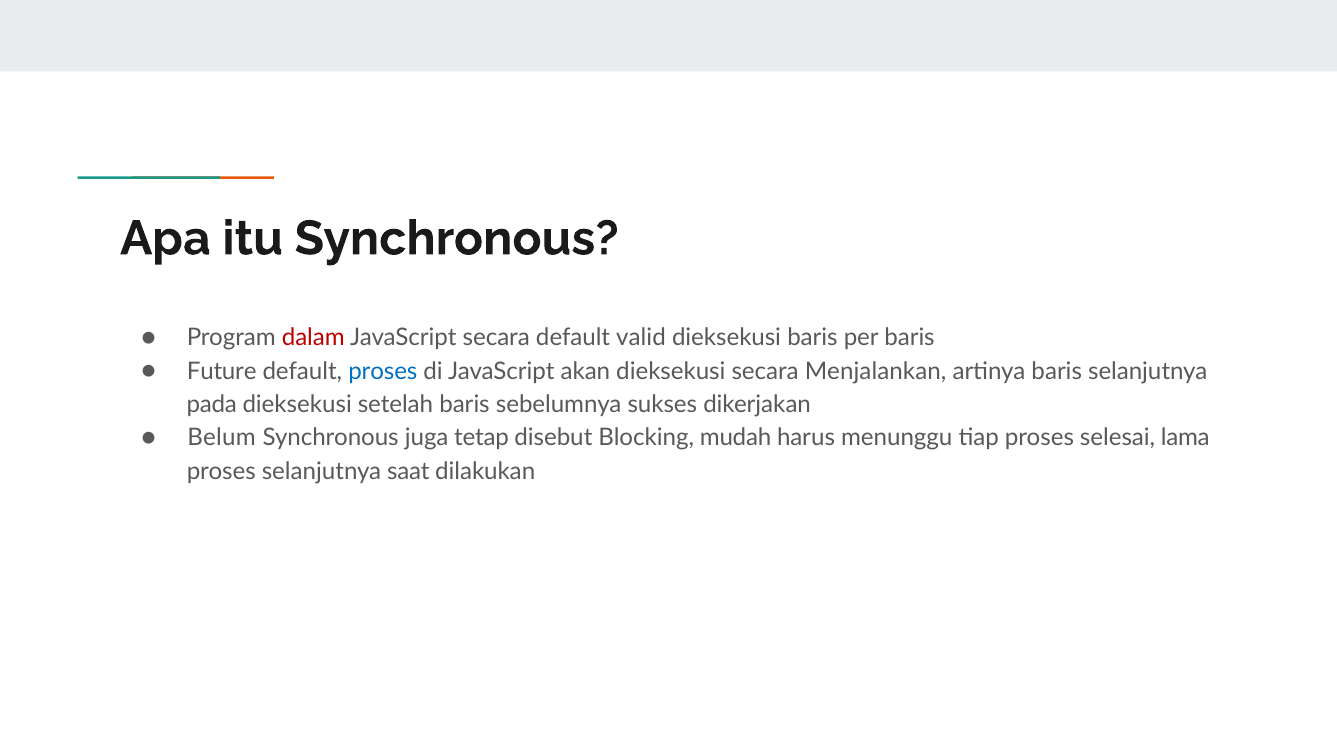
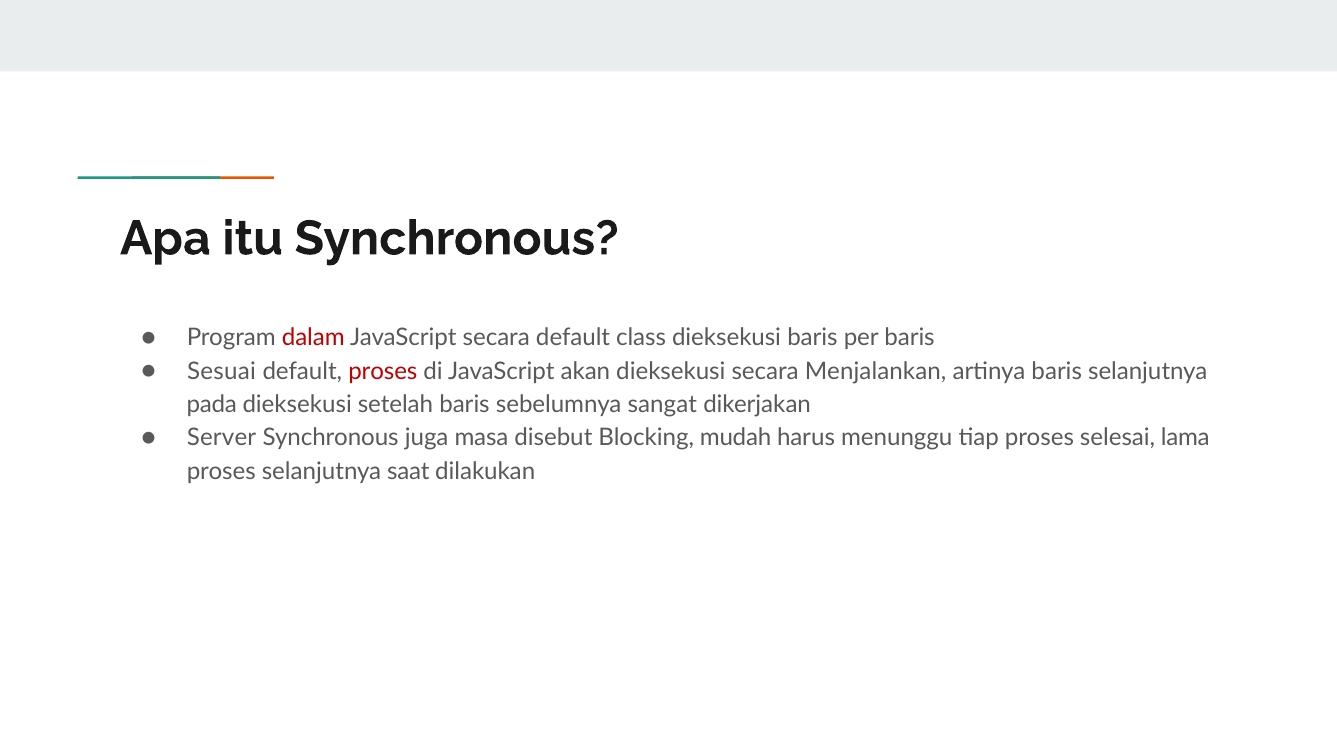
valid: valid -> class (641, 338)
Future: Future -> Sesuai (221, 371)
proses colour: blue -> red (383, 371)
sukses: sukses -> sangat (662, 404)
Belum: Belum -> Server (222, 438)
tetap: tetap -> masa (481, 438)
